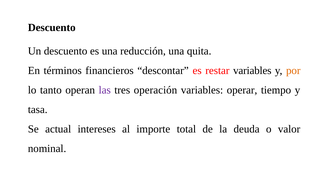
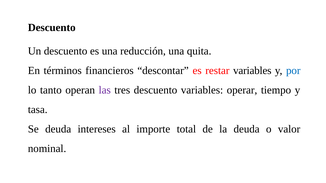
por colour: orange -> blue (293, 71)
tres operación: operación -> descuento (155, 90)
Se actual: actual -> deuda (58, 129)
